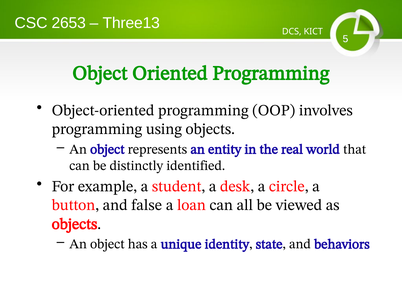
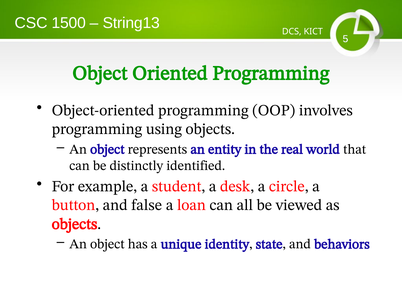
2653: 2653 -> 1500 (69, 23)
Three13: Three13 -> String13 (131, 23)
